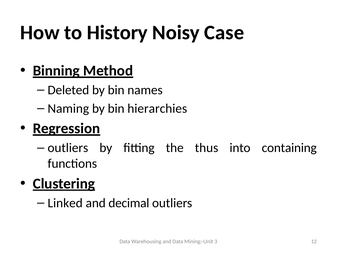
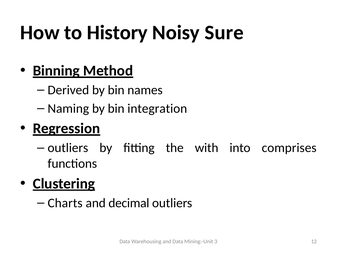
Case: Case -> Sure (224, 33)
Deleted: Deleted -> Derived (68, 90)
hierarchies: hierarchies -> integration (157, 108)
thus: thus -> with (207, 148)
containing: containing -> comprises (289, 148)
Linked: Linked -> Charts (65, 203)
